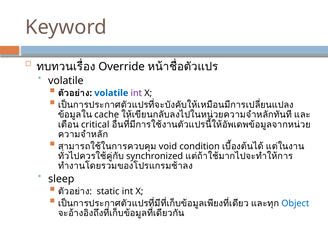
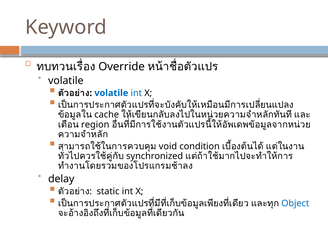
int colour: purple -> blue (136, 93)
critical: critical -> region (95, 125)
sleep: sleep -> delay (61, 179)
